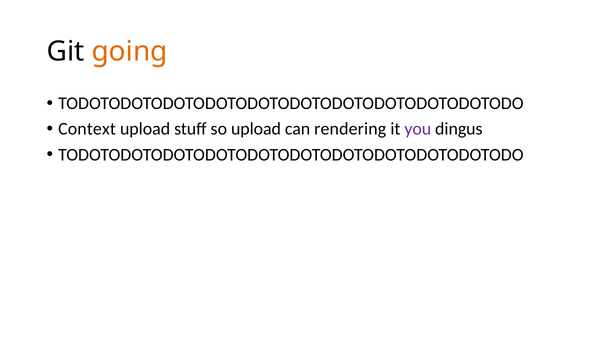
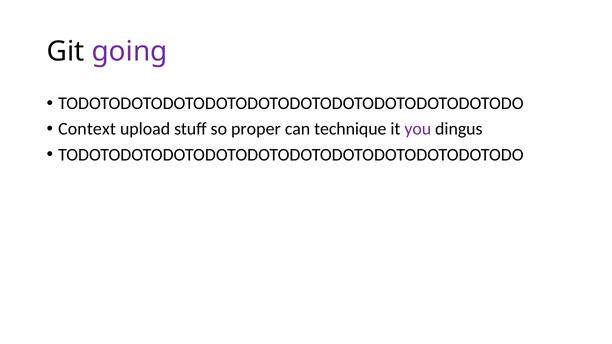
going colour: orange -> purple (130, 51)
so upload: upload -> proper (256, 129)
rendering: rendering -> technique (350, 129)
